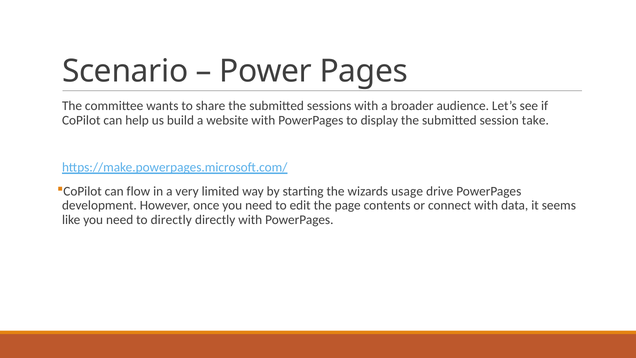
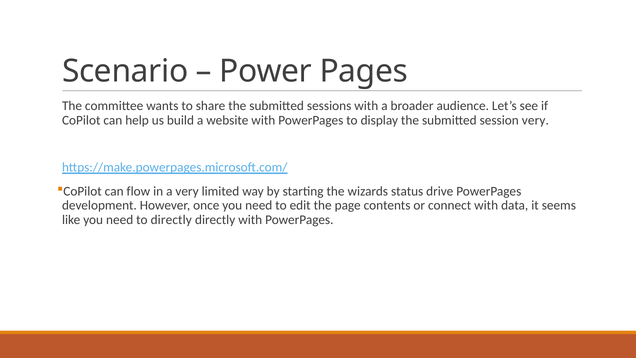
session take: take -> very (535, 120)
usage: usage -> status (407, 191)
